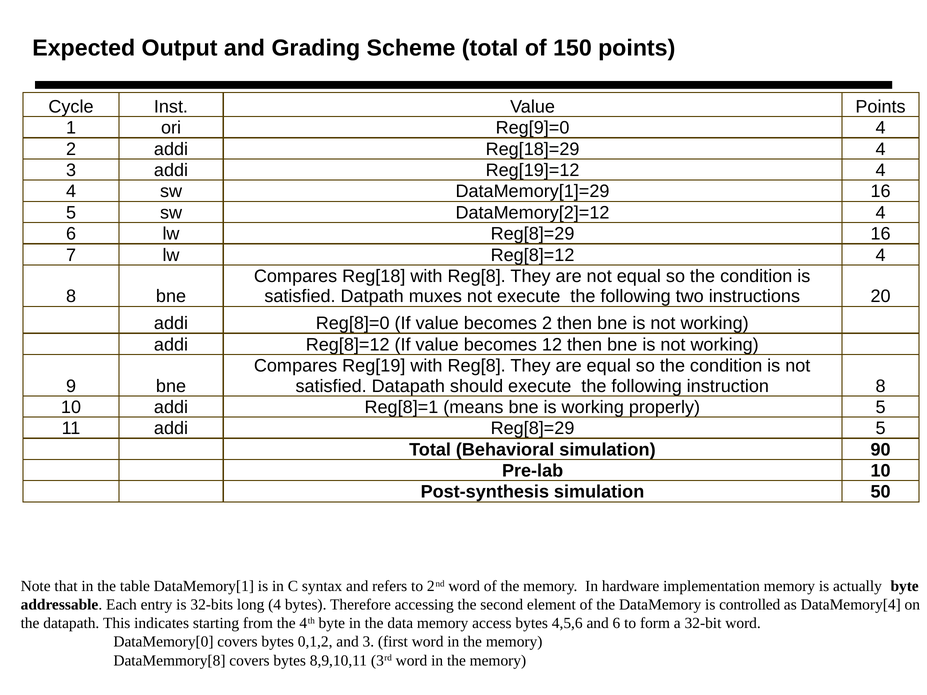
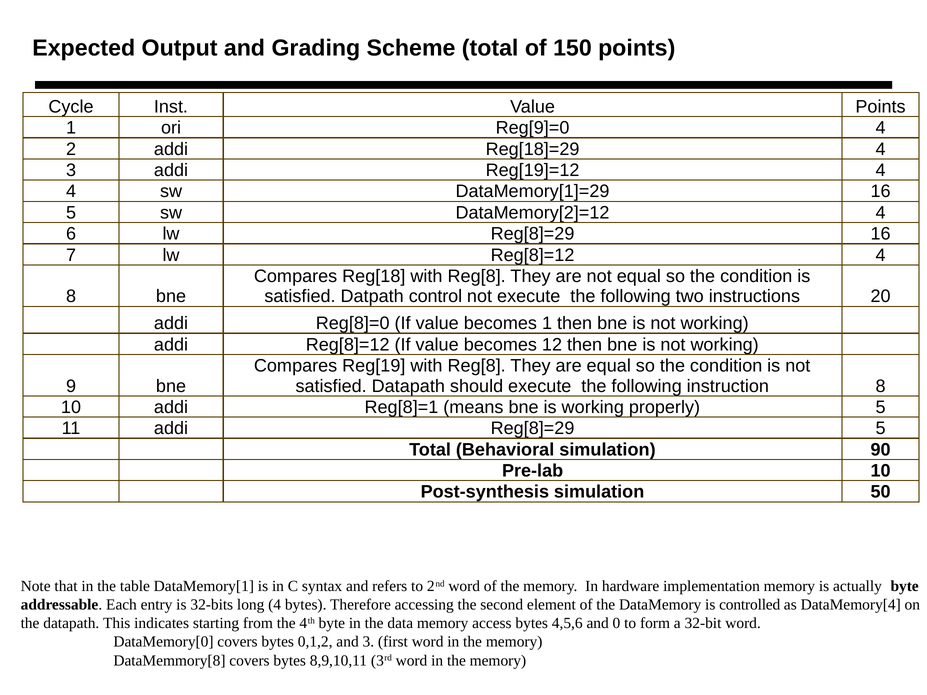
muxes: muxes -> control (435, 297)
becomes 2: 2 -> 1 (547, 324)
and 6: 6 -> 0 (616, 624)
